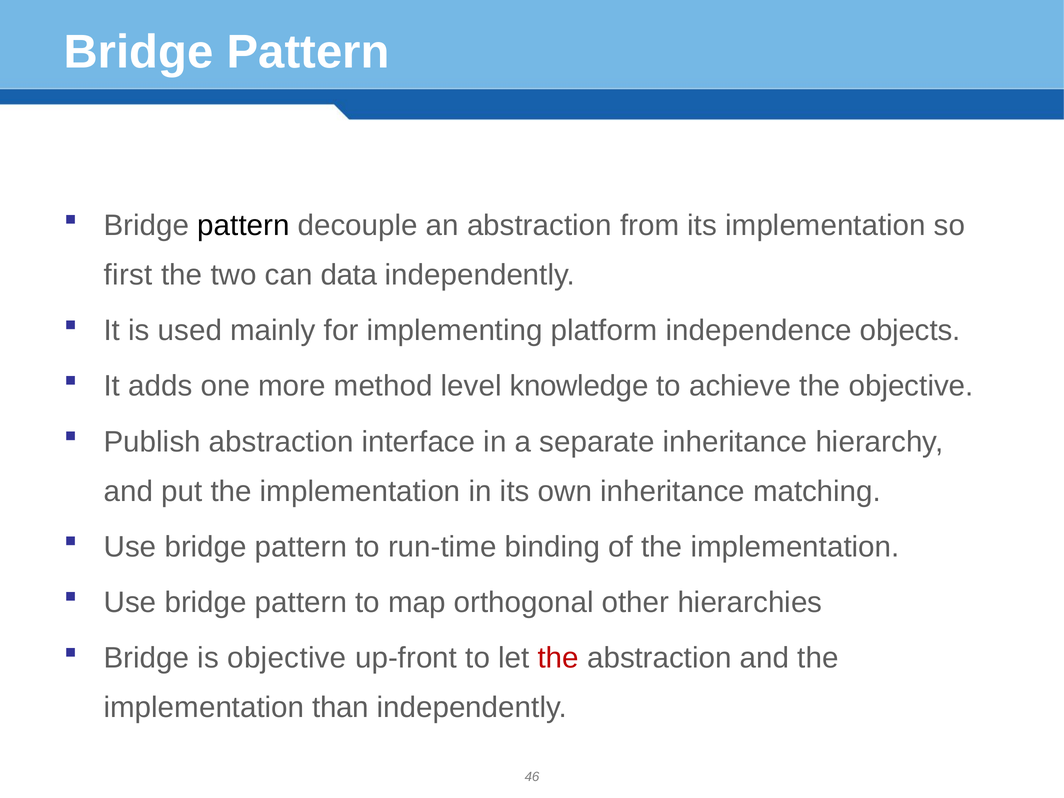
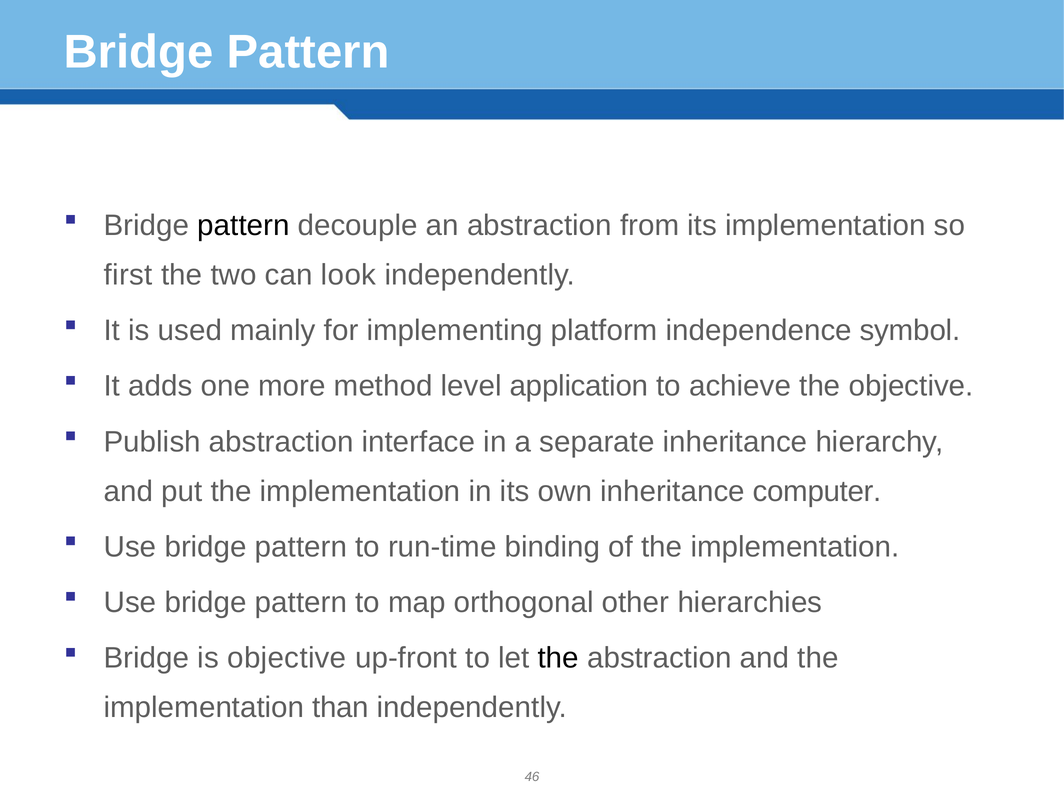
data: data -> look (349, 275)
objects: objects -> symbol (910, 331)
knowledge: knowledge -> application (579, 386)
matching: matching -> computer (817, 491)
the colour: red -> black (558, 658)
